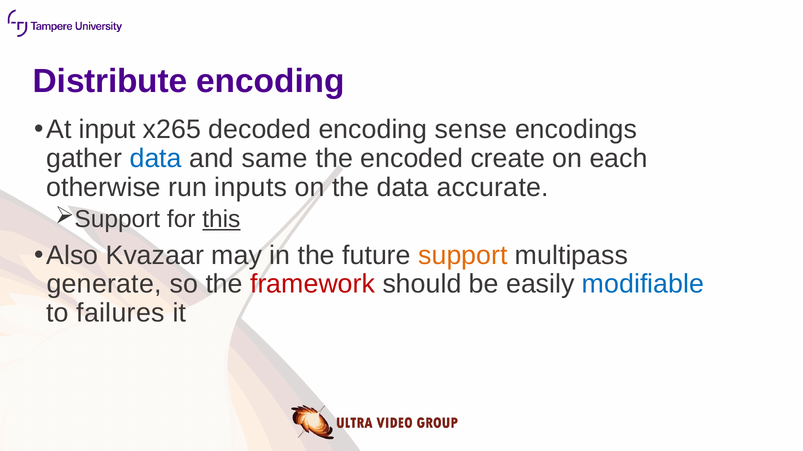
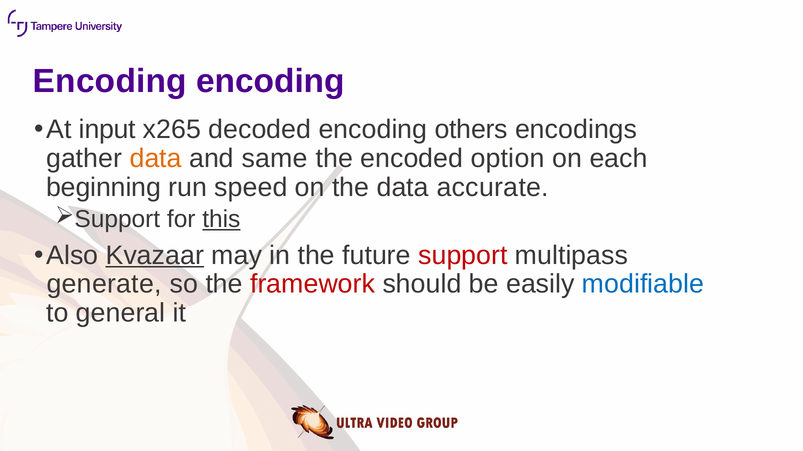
Distribute: Distribute -> Encoding (110, 81)
sense: sense -> others (471, 130)
data colour: blue -> orange (156, 159)
create: create -> option (508, 159)
otherwise: otherwise -> beginning (104, 188)
inputs: inputs -> speed (251, 188)
Kvazaar underline: none -> present (155, 256)
support colour: orange -> red (463, 256)
failures: failures -> general (121, 313)
